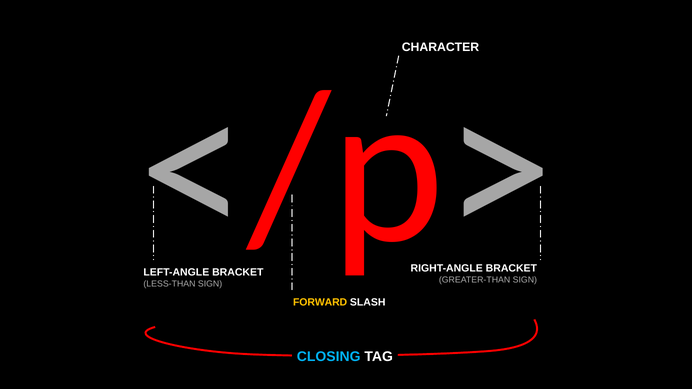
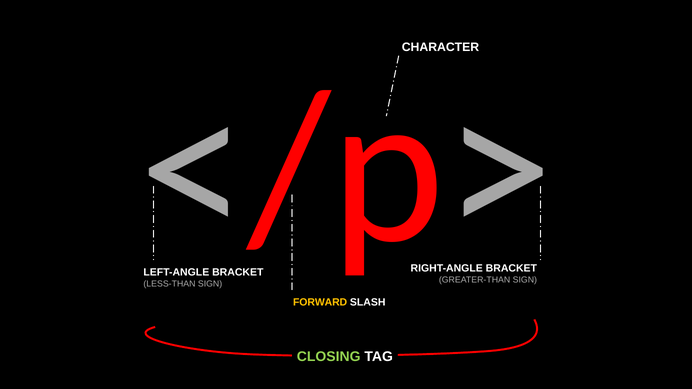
CLOSING colour: light blue -> light green (329, 357)
